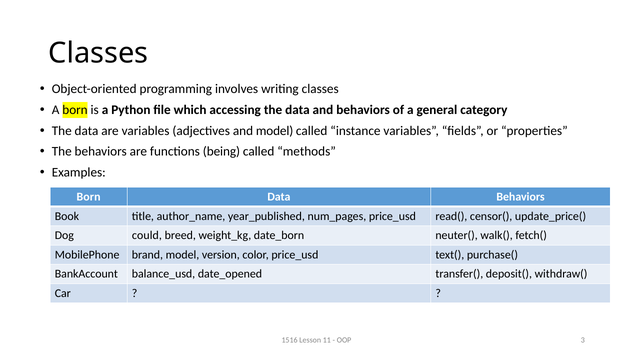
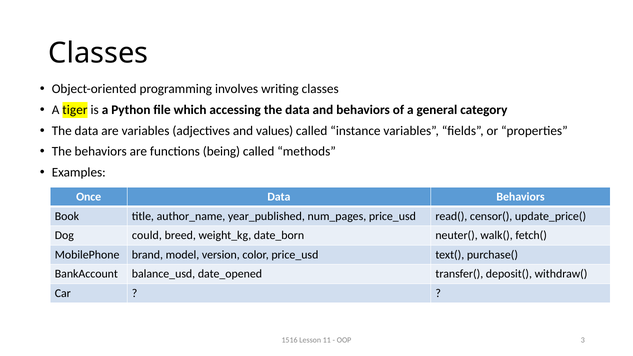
A born: born -> tiger (75, 110)
and model: model -> values (275, 131)
Born: Born -> Once (89, 197)
